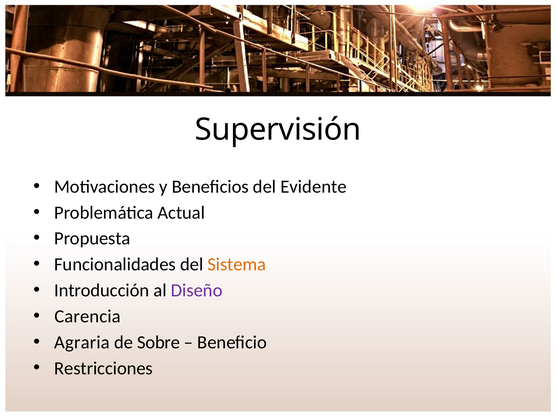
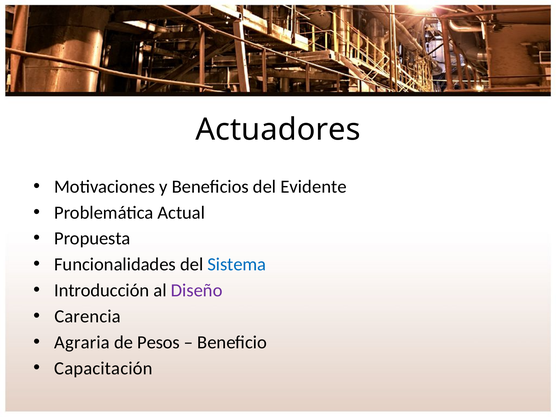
Supervisión: Supervisión -> Actuadores (278, 130)
Sistema colour: orange -> blue (237, 264)
Sobre: Sobre -> Pesos (159, 342)
Restricciones: Restricciones -> Capacitación (103, 368)
